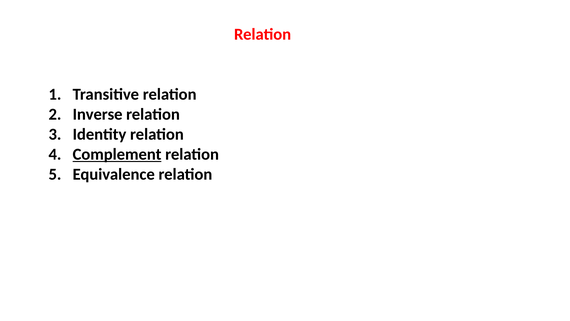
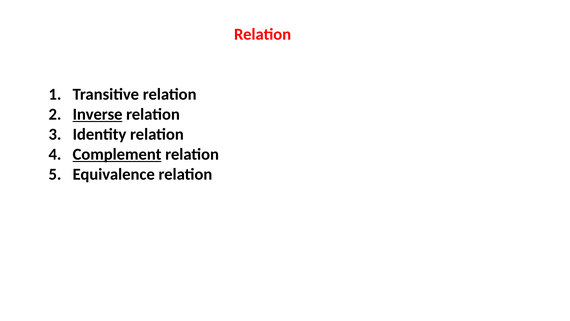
Inverse underline: none -> present (98, 114)
